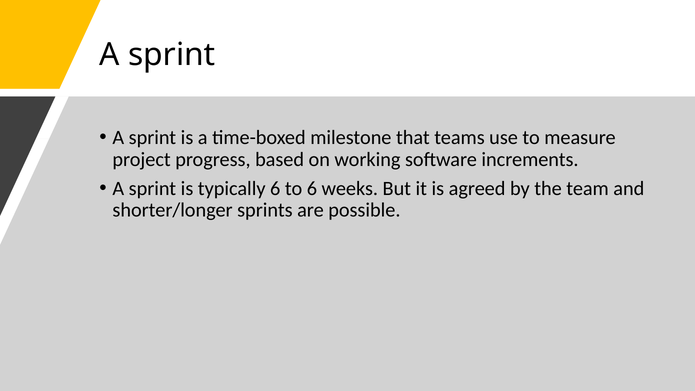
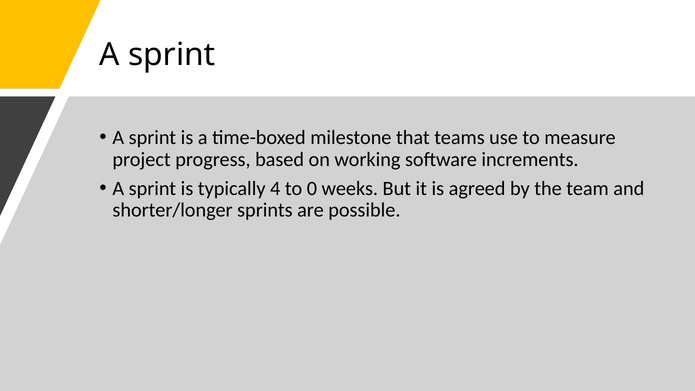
typically 6: 6 -> 4 (275, 188)
to 6: 6 -> 0 (312, 188)
